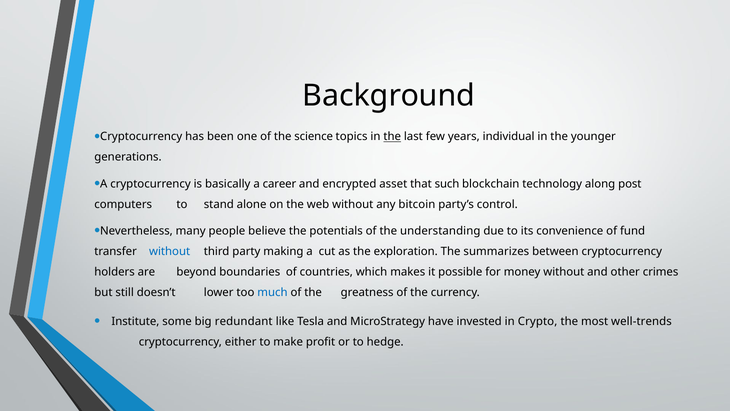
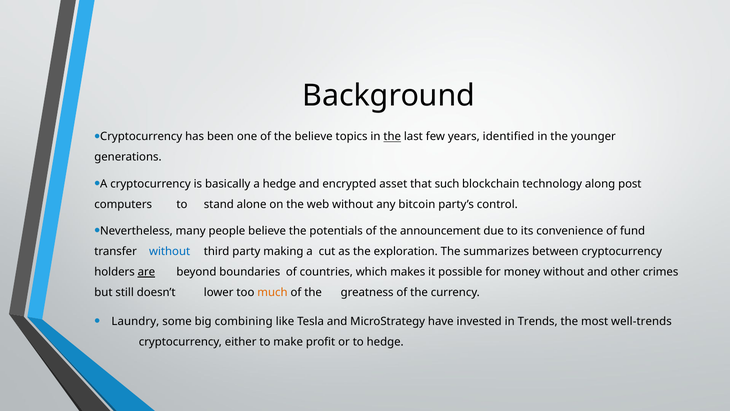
the science: science -> believe (314, 137)
individual: individual -> identified (509, 137)
a career: career -> hedge (279, 184)
understanding: understanding -> announcement (440, 231)
are underline: none -> present (146, 272)
much colour: blue -> orange (272, 292)
Institute: Institute -> Laundry (135, 321)
redundant: redundant -> combining (244, 321)
Crypto: Crypto -> Trends (538, 321)
